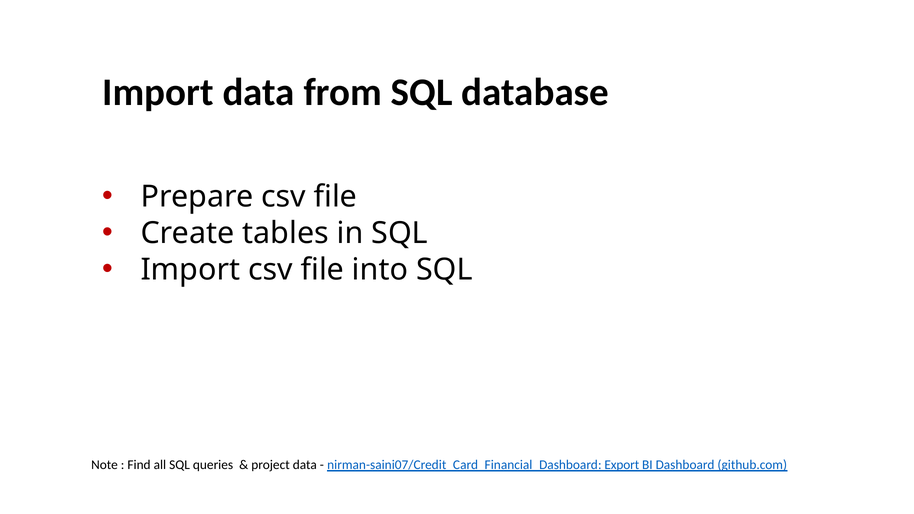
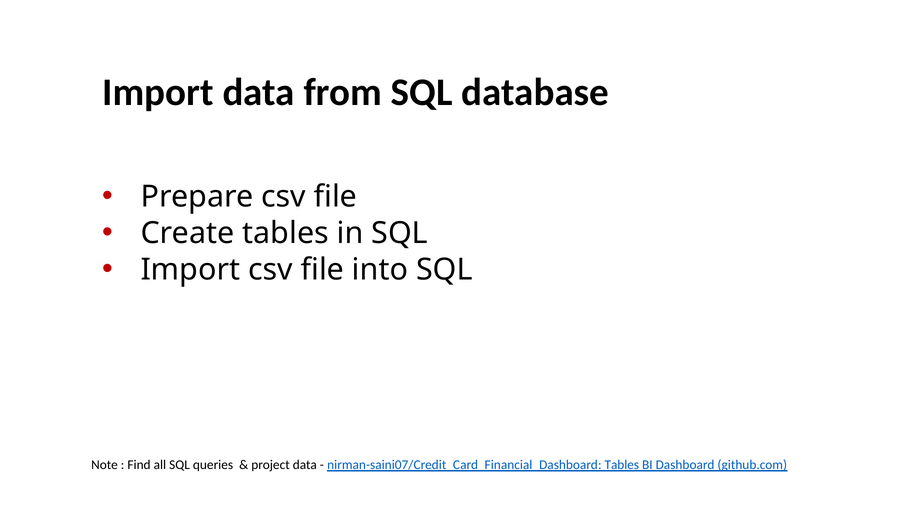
nirman-saini07/Credit_Card_Financial_Dashboard Export: Export -> Tables (622, 465)
